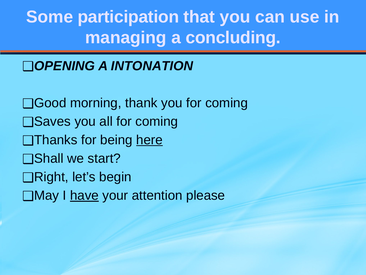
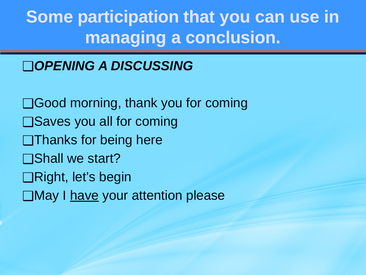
concluding: concluding -> conclusion (233, 37)
INTONATION: INTONATION -> DISCUSSING (152, 66)
here underline: present -> none (149, 140)
